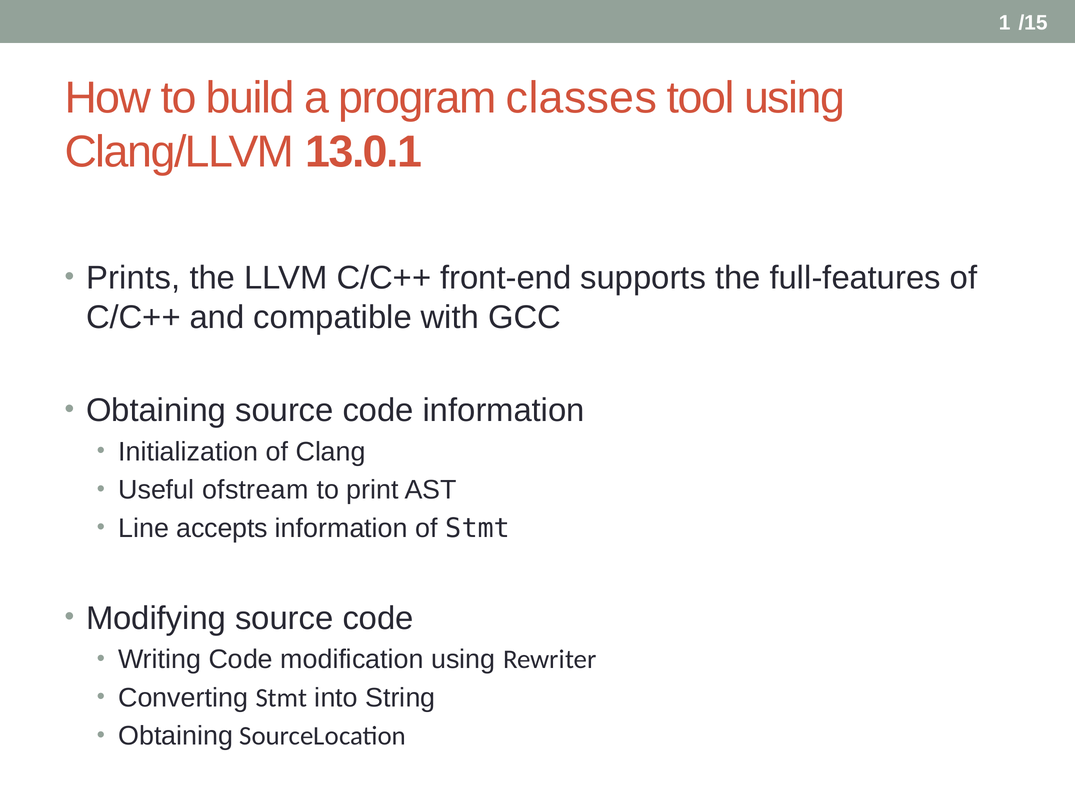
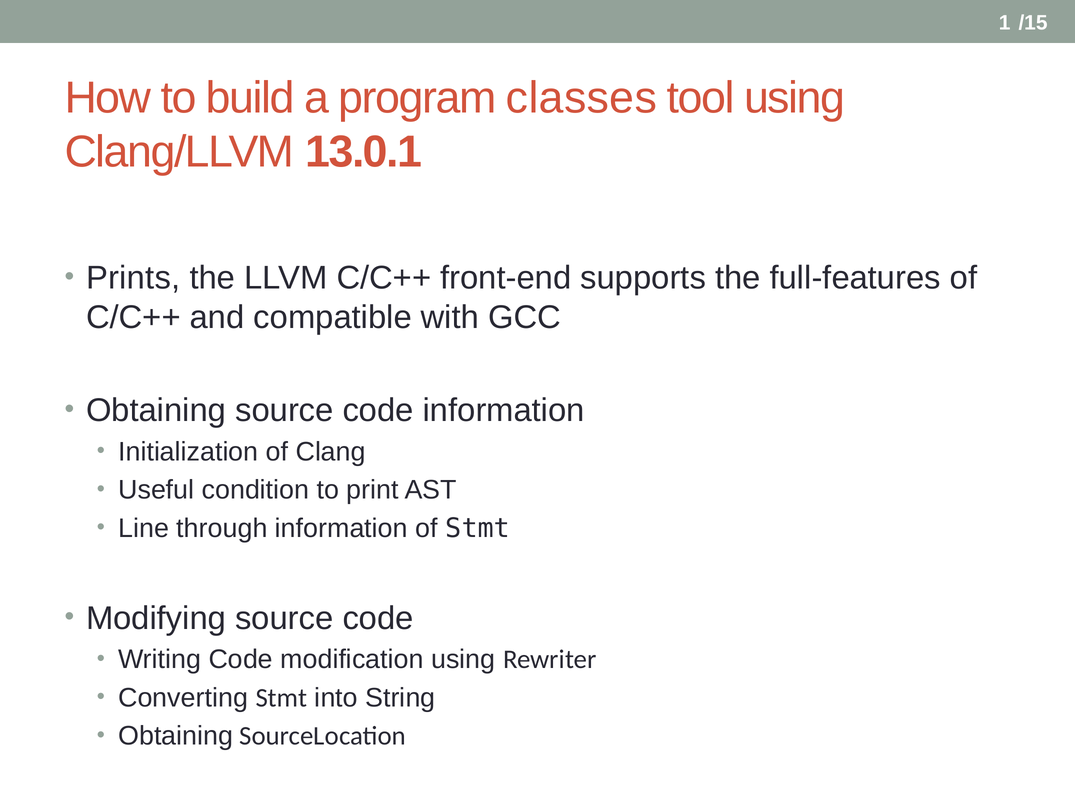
ofstream: ofstream -> condition (255, 490)
accepts: accepts -> through (222, 528)
